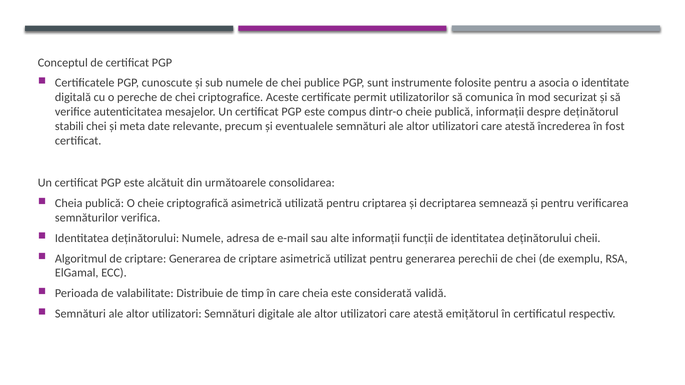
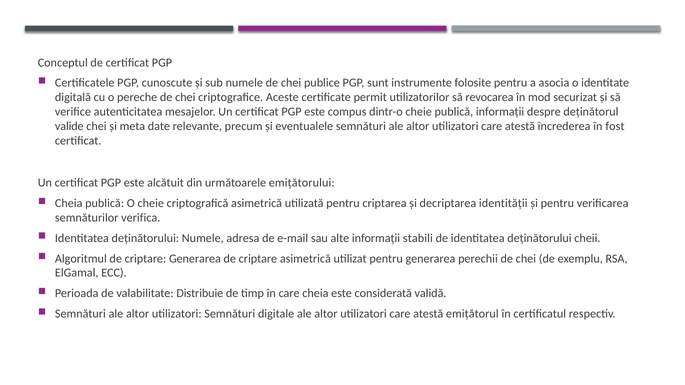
comunica: comunica -> revocarea (489, 97)
stabili: stabili -> valide (69, 126)
consolidarea: consolidarea -> emițătorului (302, 183)
semnează: semnează -> identității (503, 204)
funcții: funcții -> stabili (418, 238)
